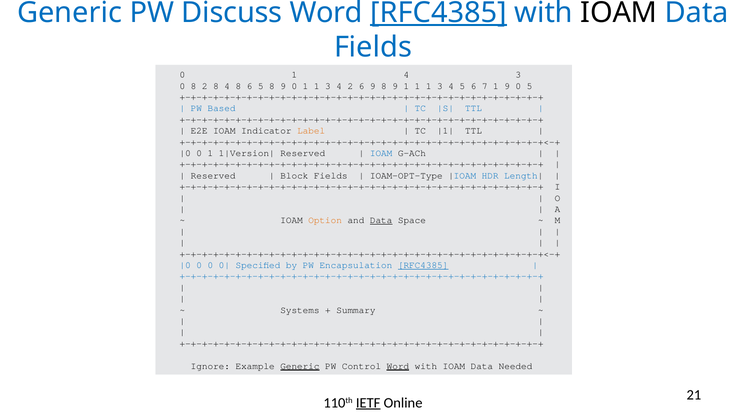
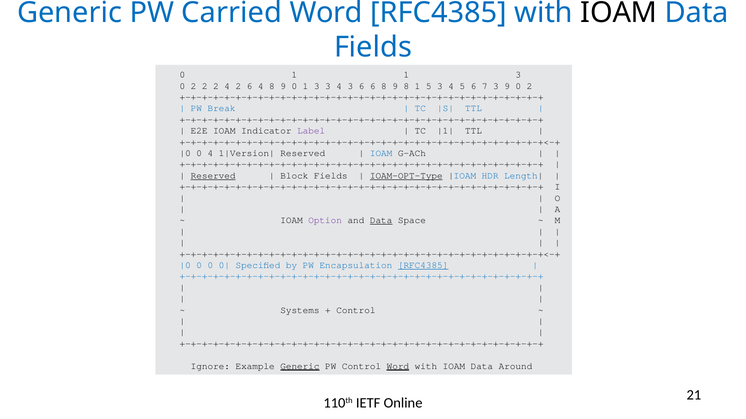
Discuss: Discuss -> Carried (232, 13)
RFC4385 underline: present -> none (439, 13)
1 4: 4 -> 1 (406, 75)
8: 8 -> 2 (194, 86)
8: 8 -> 2 (216, 86)
4 8: 8 -> 2 (238, 86)
6 5: 5 -> 4 (261, 86)
0 1 1: 1 -> 3 (317, 86)
4 2: 2 -> 3 (350, 86)
6 9: 9 -> 6 (373, 86)
9 1: 1 -> 8 (406, 86)
1: 1 -> 5 (429, 86)
7 1: 1 -> 3 (496, 86)
9 0 5: 5 -> 2 (529, 86)
Based: Based -> Break (222, 108)
Label colour: orange -> purple (311, 131)
1: 1 -> 4 (210, 153)
Reserved underline: none -> present (213, 176)
IOAM-OPT-Type underline: none -> present (406, 176)
Option colour: orange -> purple (325, 221)
Summary: Summary -> Control (356, 310)
Needed: Needed -> Around (515, 367)
IETF underline: present -> none (368, 404)
